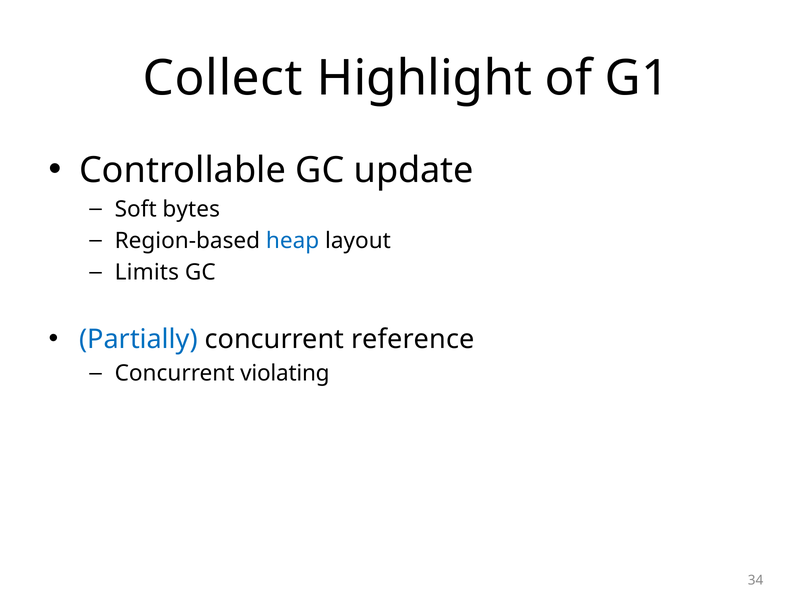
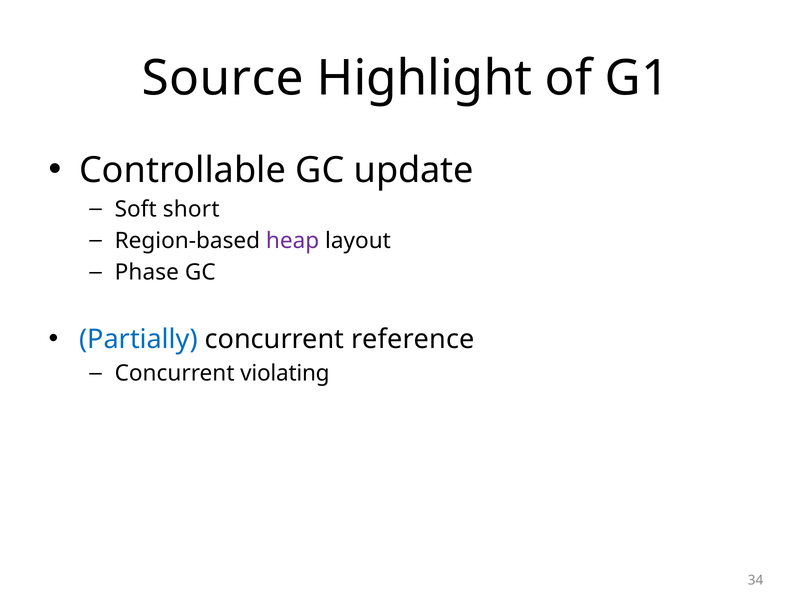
Collect: Collect -> Source (223, 79)
bytes: bytes -> short (191, 209)
heap colour: blue -> purple (293, 241)
Limits: Limits -> Phase (147, 272)
